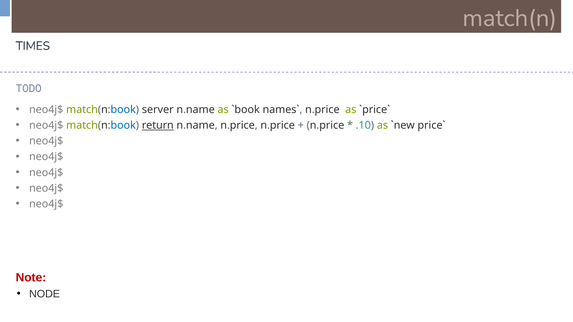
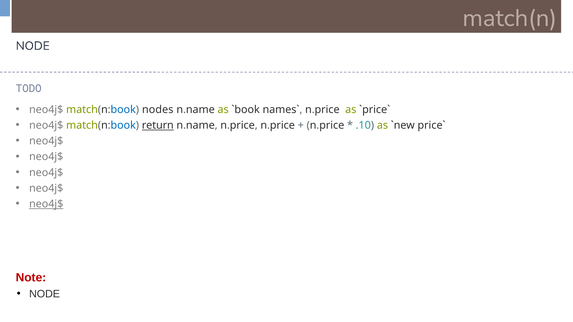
TIMES: TIMES -> NODE (33, 46)
server: server -> nodes (158, 110)
neo4j$ underline: none -> present (46, 204)
